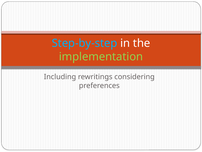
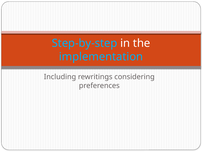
implementation colour: light green -> light blue (101, 56)
